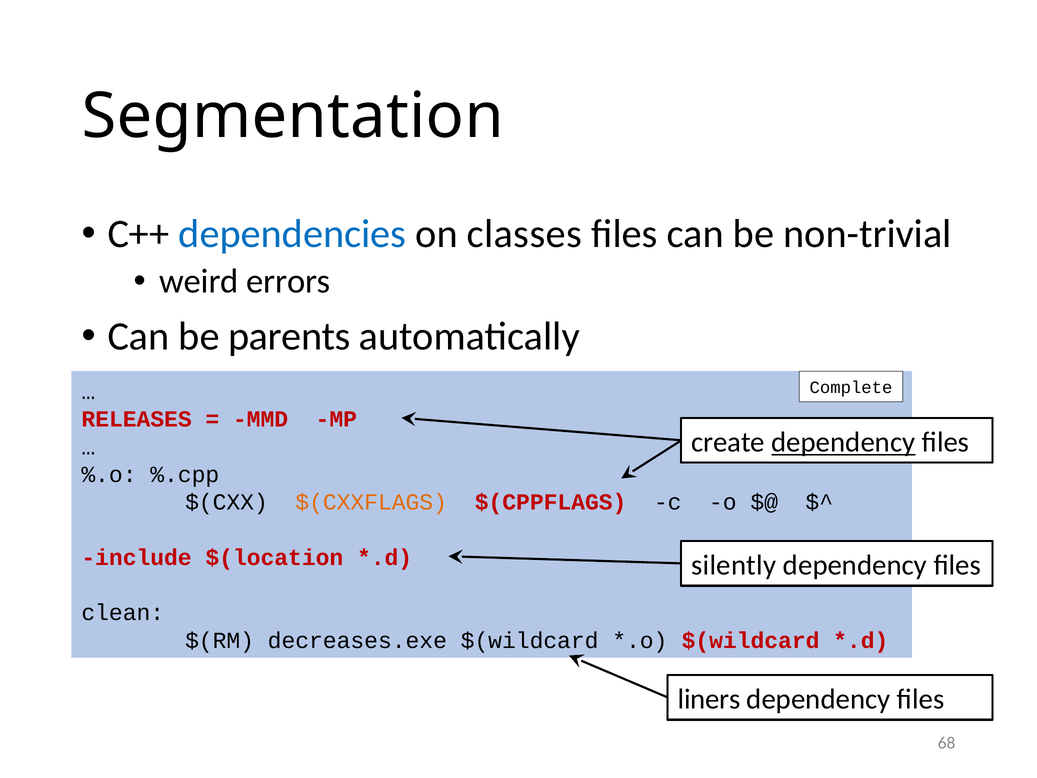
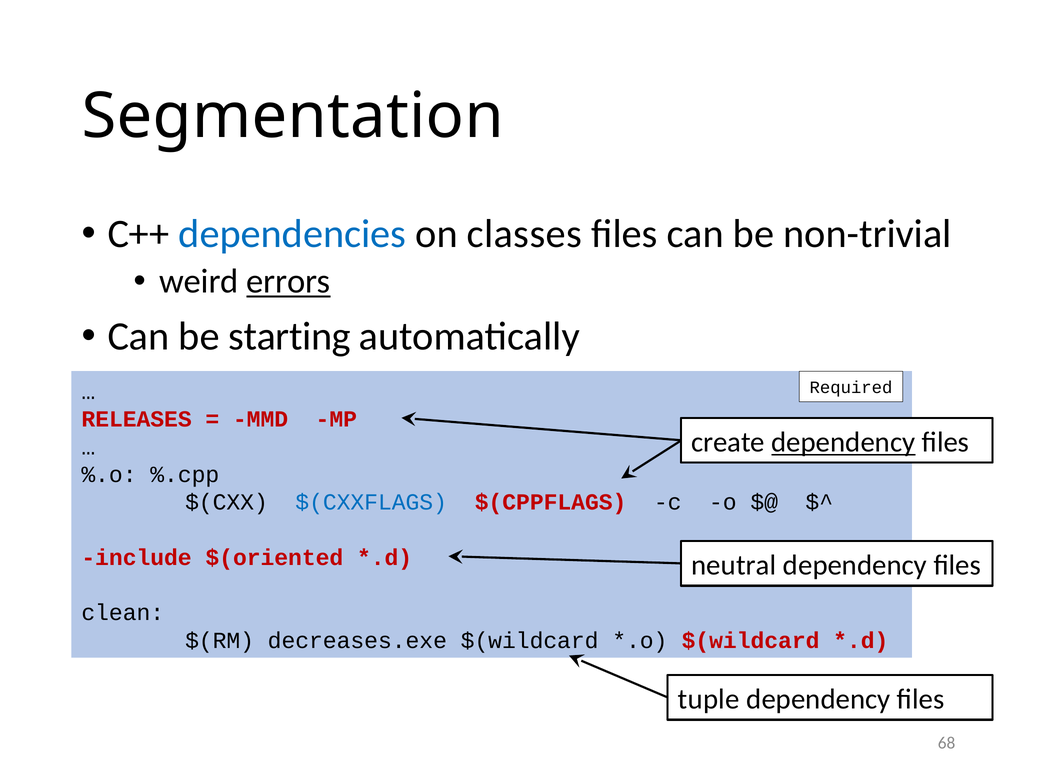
errors underline: none -> present (288, 281)
parents: parents -> starting (289, 336)
Complete: Complete -> Required (851, 388)
$(CXXFLAGS colour: orange -> blue (371, 502)
$(location: $(location -> $(oriented (274, 557)
silently: silently -> neutral (734, 565)
liners: liners -> tuple (709, 699)
